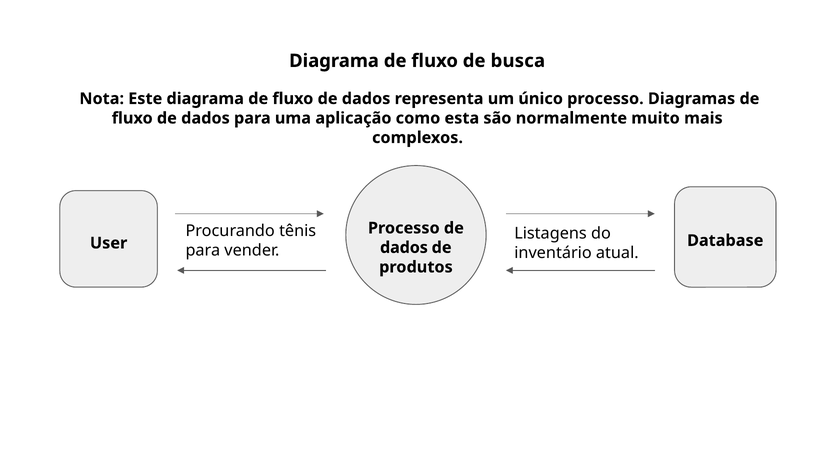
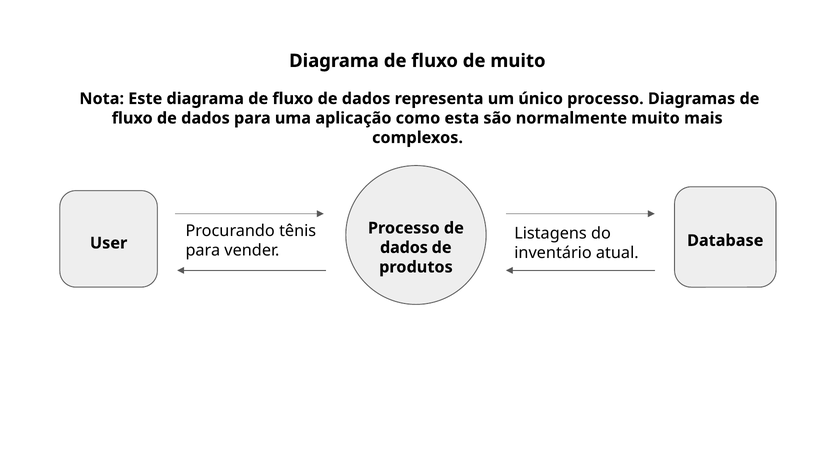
de busca: busca -> muito (518, 61)
